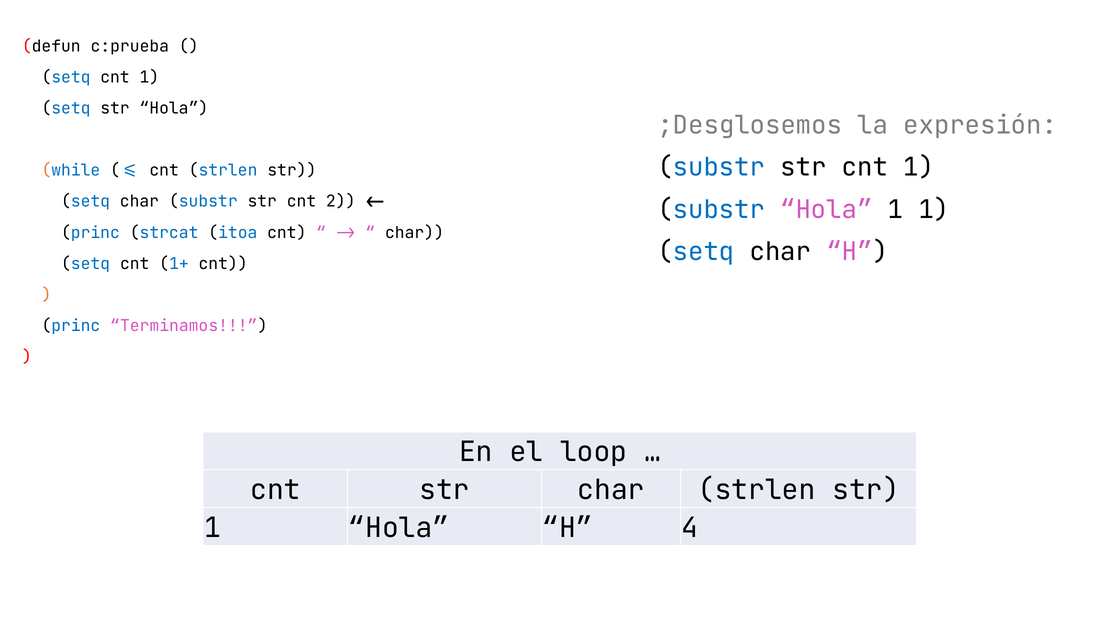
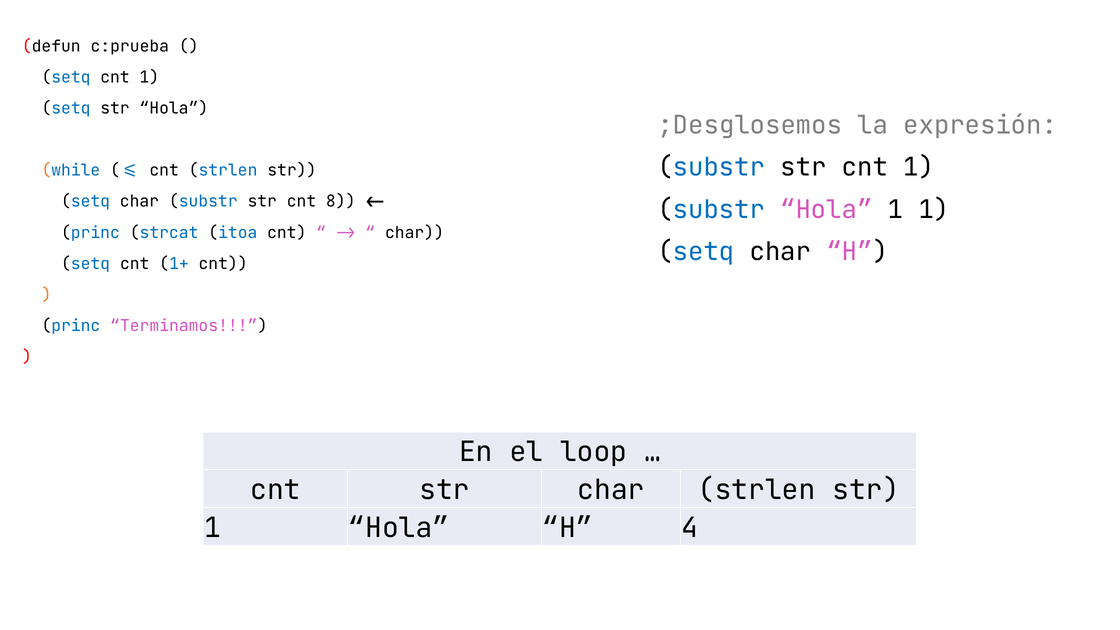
2: 2 -> 8 (341, 202)
